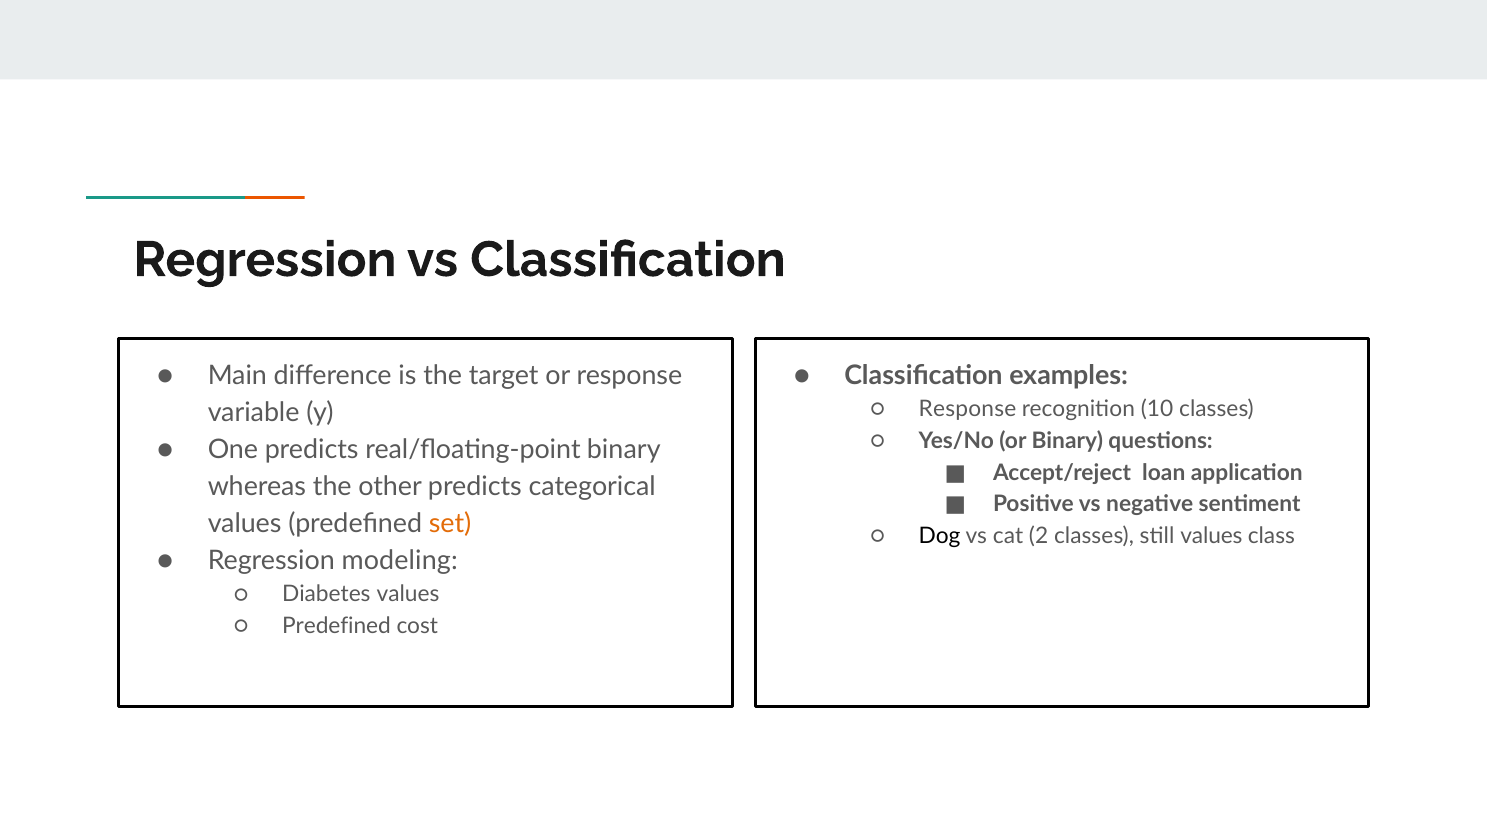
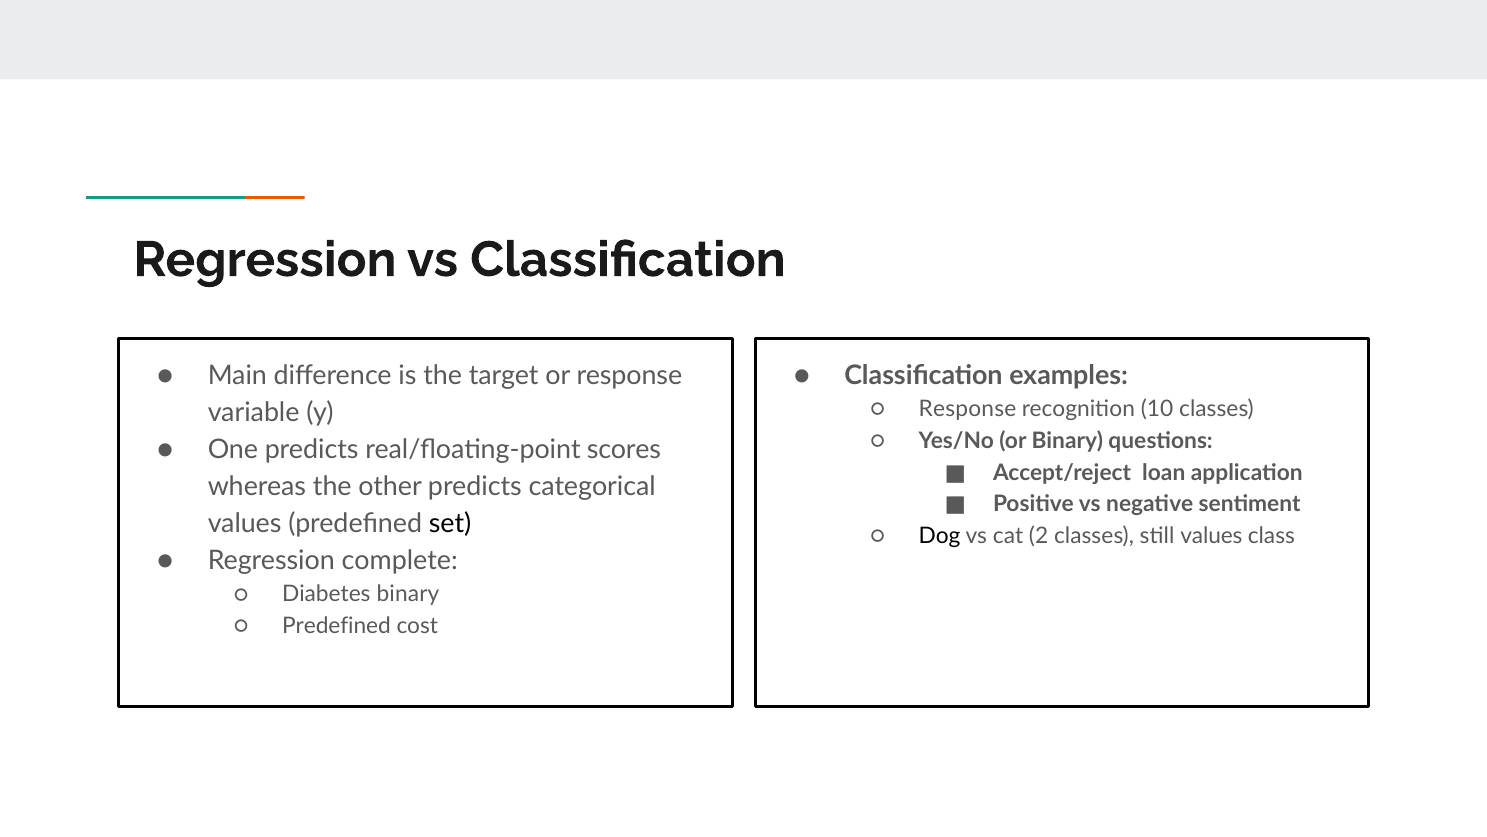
real/floating-point binary: binary -> scores (624, 449)
set colour: orange -> black (450, 523)
modeling: modeling -> complete (400, 560)
Diabetes values: values -> binary (408, 594)
